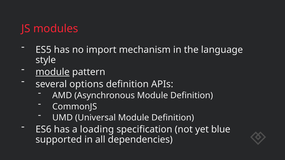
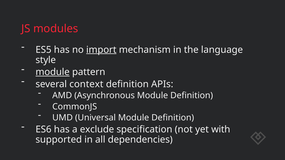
import underline: none -> present (101, 50)
options: options -> context (86, 84)
loading: loading -> exclude (97, 130)
blue: blue -> with (221, 130)
